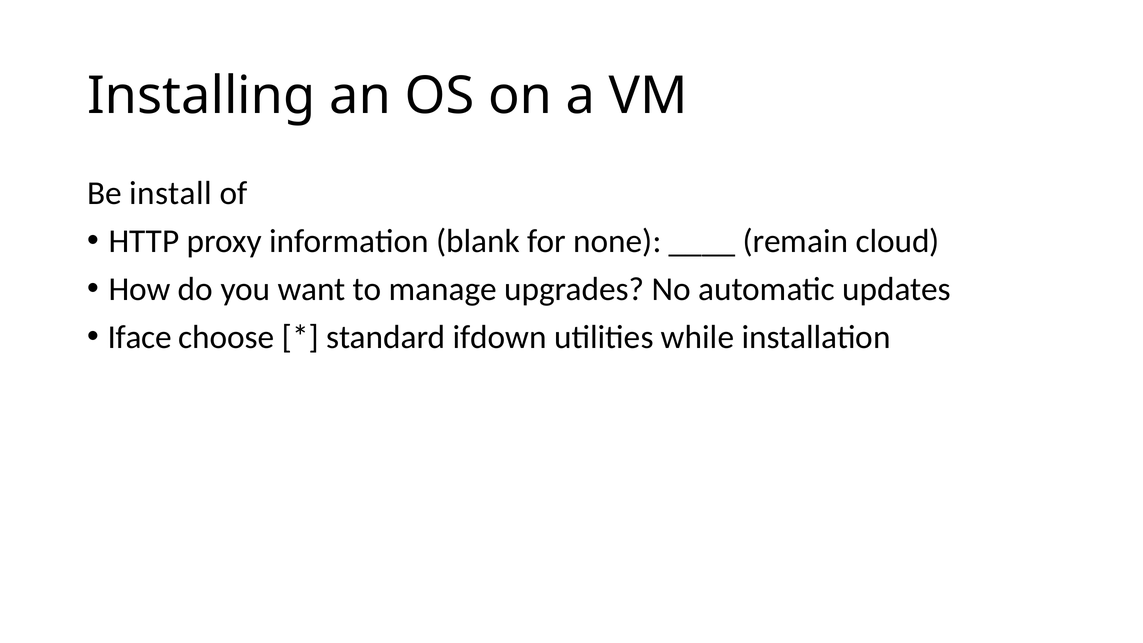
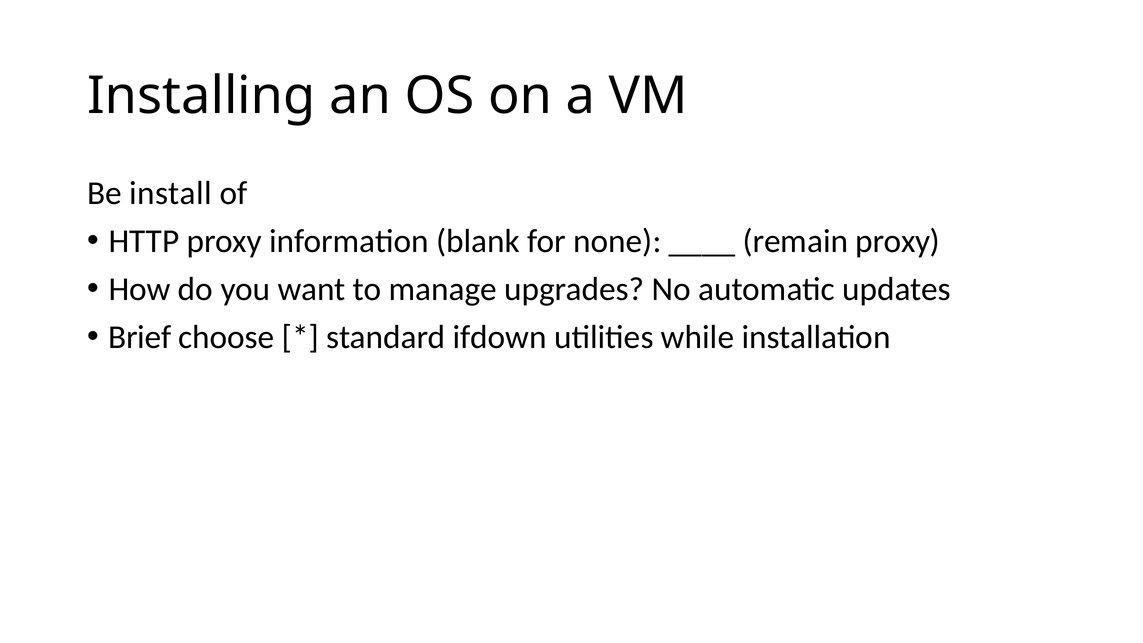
remain cloud: cloud -> proxy (898, 241)
Iface: Iface -> Brief (140, 337)
